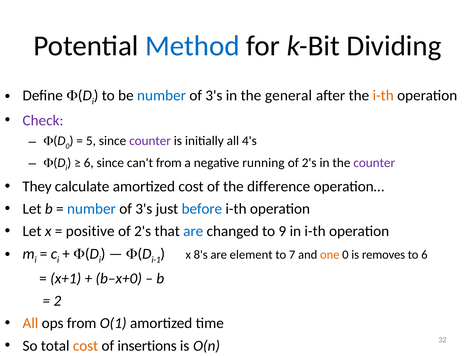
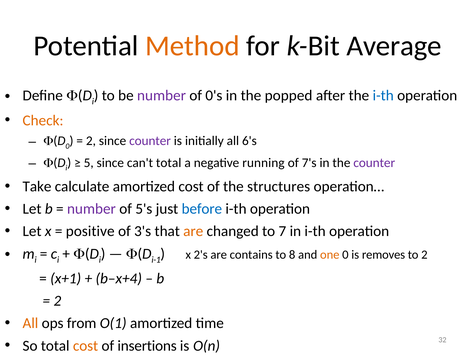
Method colour: blue -> orange (192, 46)
Dividing: Dividing -> Average (394, 46)
number colour: blue -> purple (162, 96)
3's: 3's -> 0's (214, 96)
general: general -> popped (289, 96)
i-th colour: orange -> blue (383, 96)
Check colour: purple -> orange (43, 120)
5: 5 -> 2 (91, 141)
4's: 4's -> 6's (249, 141)
6: 6 -> 5 (89, 163)
can't from: from -> total (169, 163)
2's: 2's -> 7's (309, 163)
They: They -> Take (37, 187)
difference: difference -> structures (279, 187)
number colour: blue -> purple (91, 209)
3's: 3's -> 5's (144, 209)
2's: 2's -> 3's (143, 231)
are colour: blue -> orange (193, 231)
9: 9 -> 7 (282, 231)
8's: 8's -> 2's (201, 255)
element: element -> contains (251, 255)
7: 7 -> 8 (292, 255)
to 6: 6 -> 2 (424, 255)
b–x+0: b–x+0 -> b–x+4 (119, 279)
